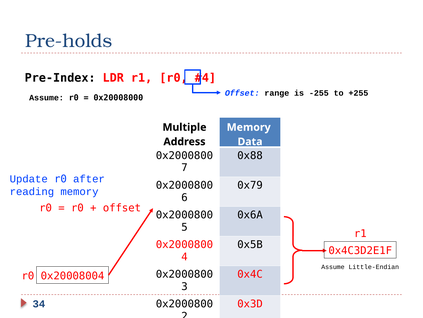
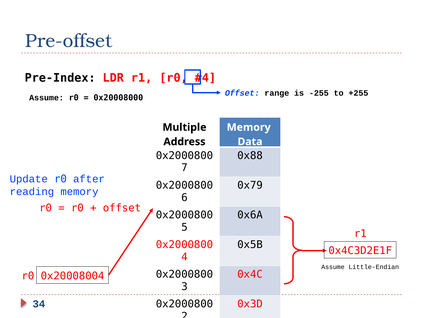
Pre-holds: Pre-holds -> Pre-offset (69, 41)
